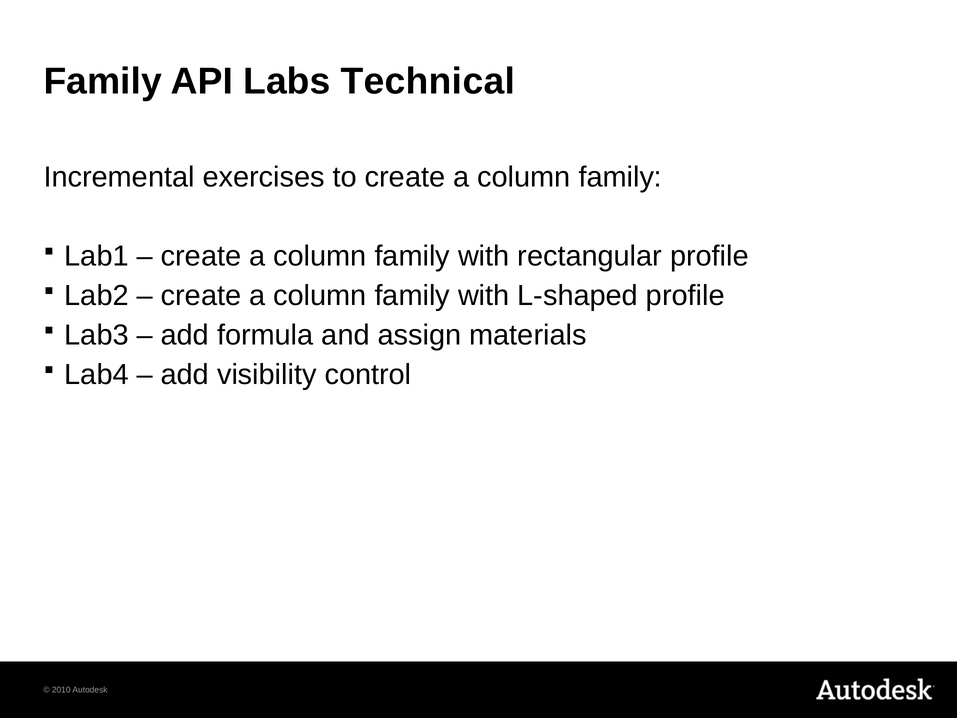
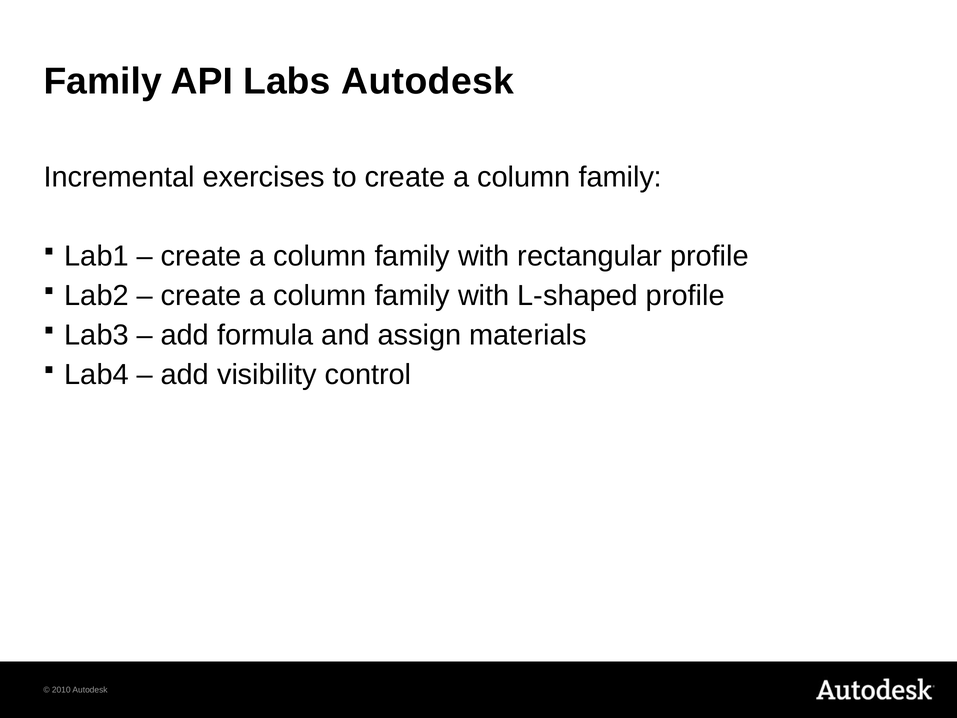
Labs Technical: Technical -> Autodesk (428, 82)
